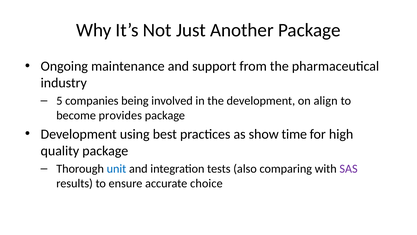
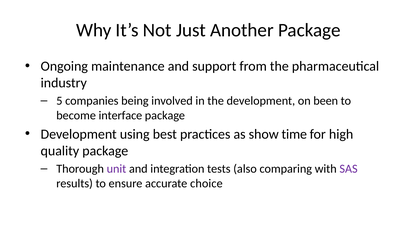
align: align -> been (326, 101)
provides: provides -> interface (120, 115)
unit colour: blue -> purple (116, 169)
